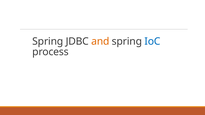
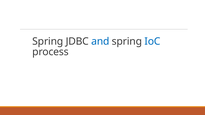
and colour: orange -> blue (100, 42)
